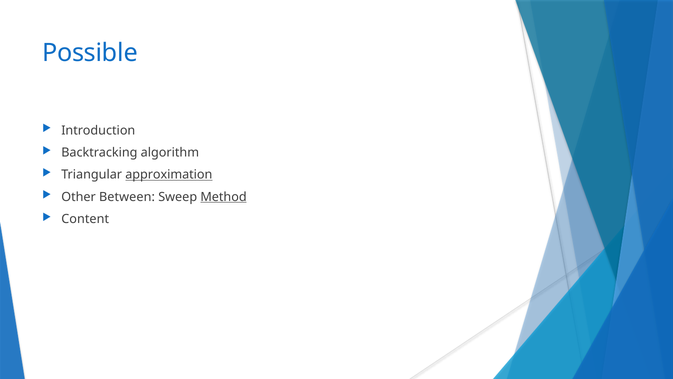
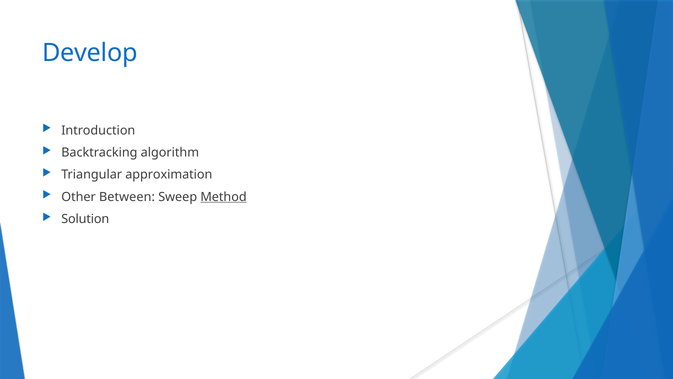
Possible: Possible -> Develop (90, 53)
approximation underline: present -> none (169, 175)
Content: Content -> Solution (85, 219)
